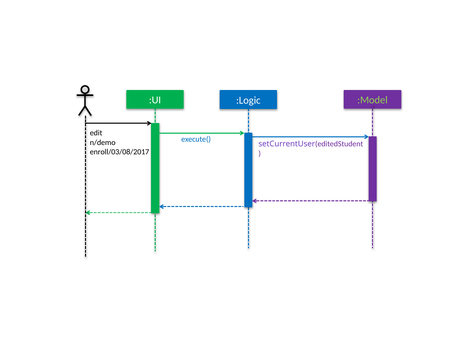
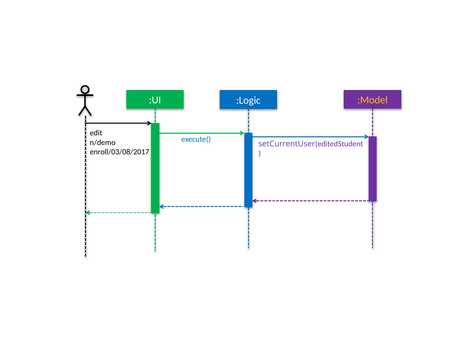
:Model colour: light green -> yellow (373, 100)
